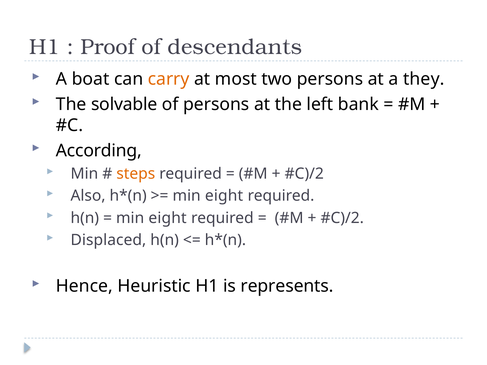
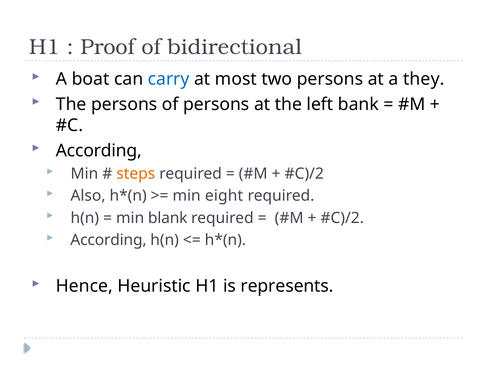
descendants: descendants -> bidirectional (235, 47)
carry colour: orange -> blue (169, 79)
The solvable: solvable -> persons (124, 104)
eight: eight -> blank (168, 218)
Displaced: Displaced -> According (109, 240)
